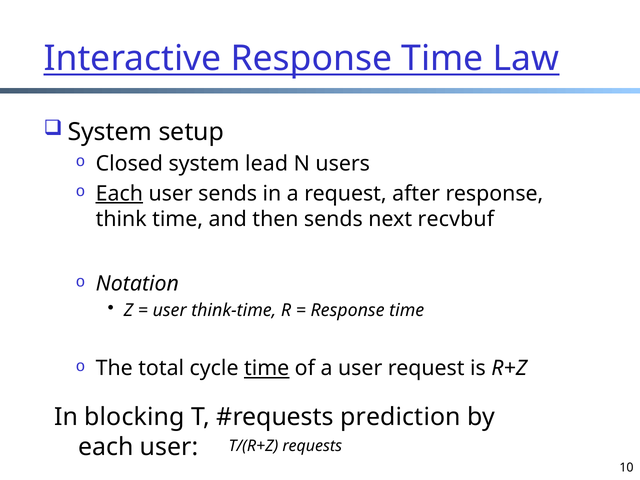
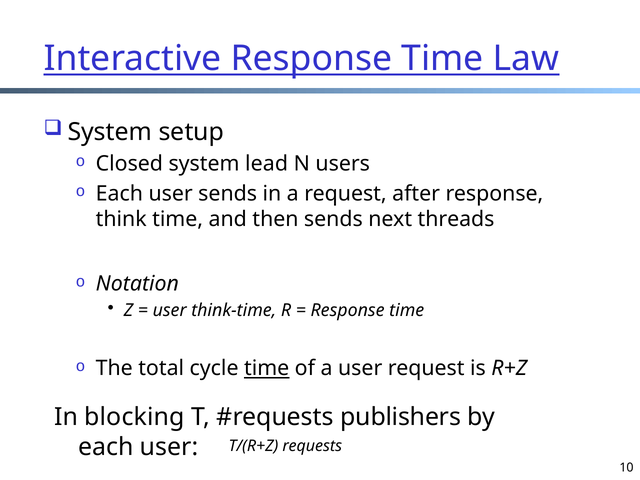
Each underline: present -> none (119, 193)
recvbuf: recvbuf -> threads (456, 219)
prediction: prediction -> publishers (401, 417)
